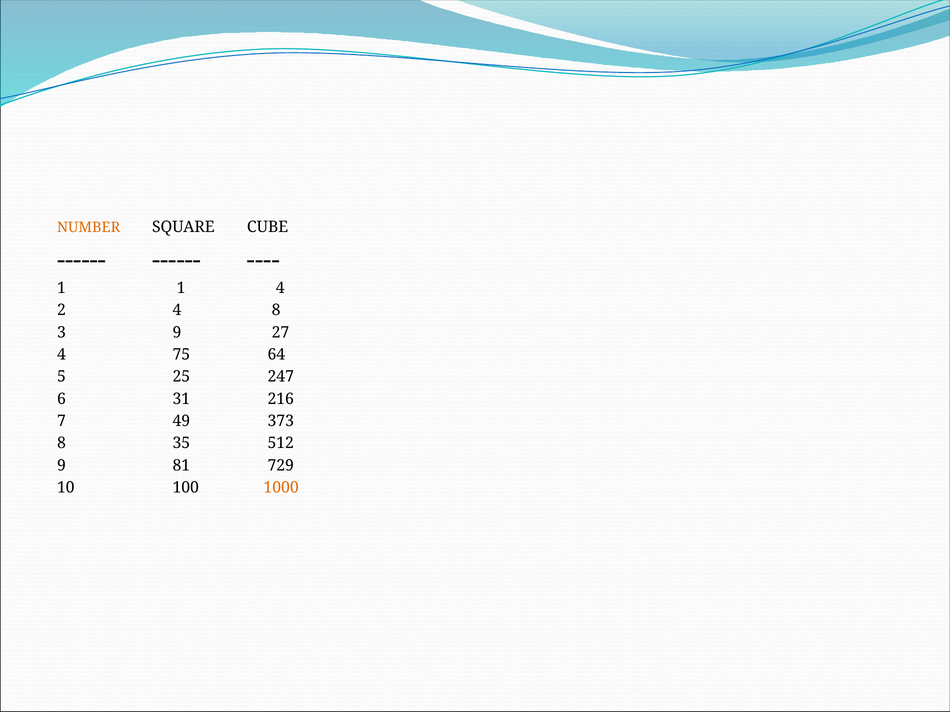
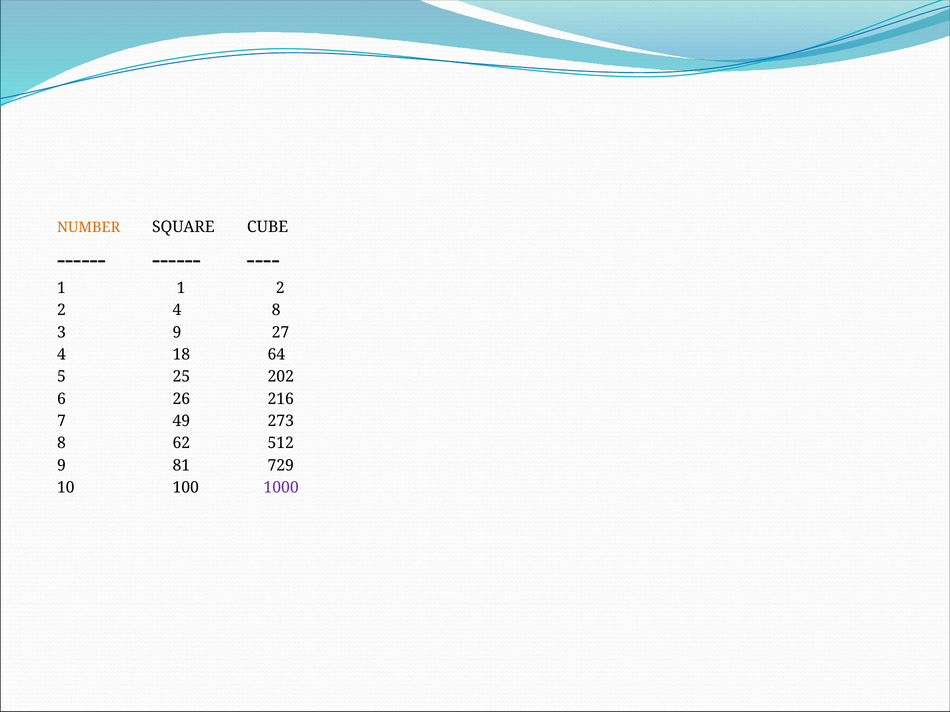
1 4: 4 -> 2 (280, 288)
75: 75 -> 18 (181, 355)
247: 247 -> 202 (281, 377)
31: 31 -> 26 (181, 399)
373: 373 -> 273 (281, 421)
35: 35 -> 62 (181, 443)
1000 colour: orange -> purple (281, 488)
